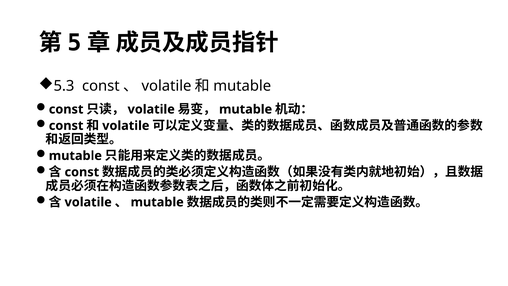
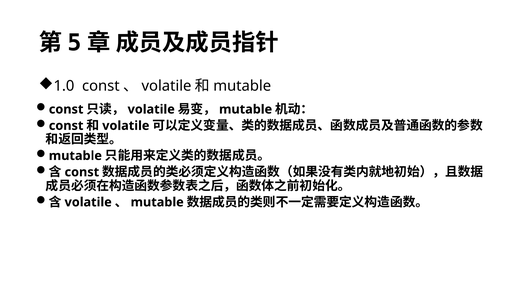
5.3: 5.3 -> 1.0 (64, 86)
